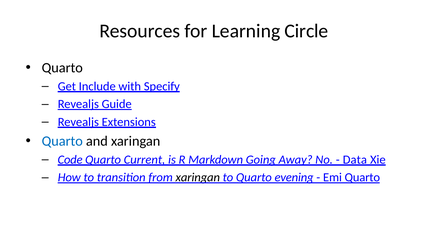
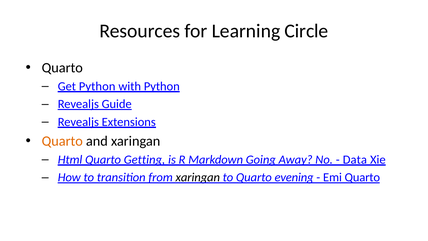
Get Include: Include -> Python (97, 86)
with Specify: Specify -> Python (162, 86)
Quarto colour: blue -> orange (62, 141)
Code: Code -> Html (70, 160)
Current: Current -> Getting (144, 160)
